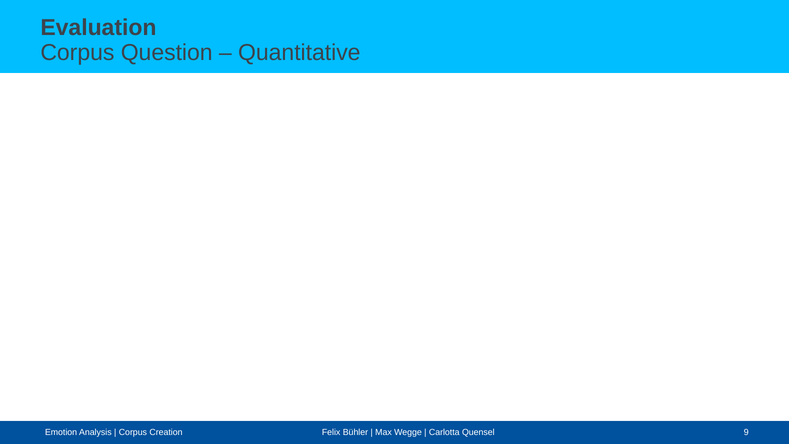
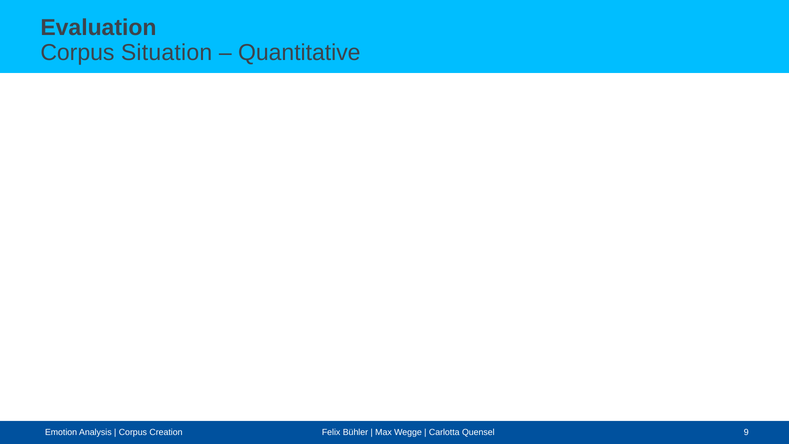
Question: Question -> Situation (167, 52)
